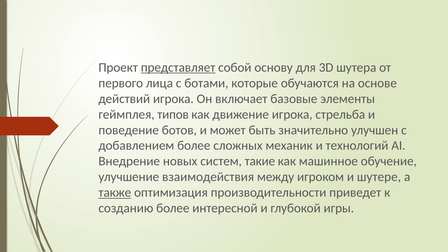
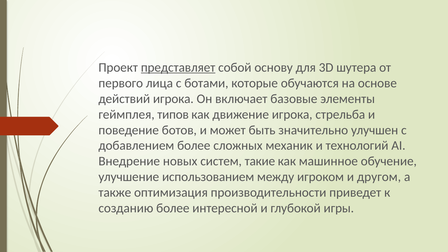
взаимодействия: взаимодействия -> использованием (208, 177)
шутере: шутере -> другом (379, 177)
также underline: present -> none (115, 193)
